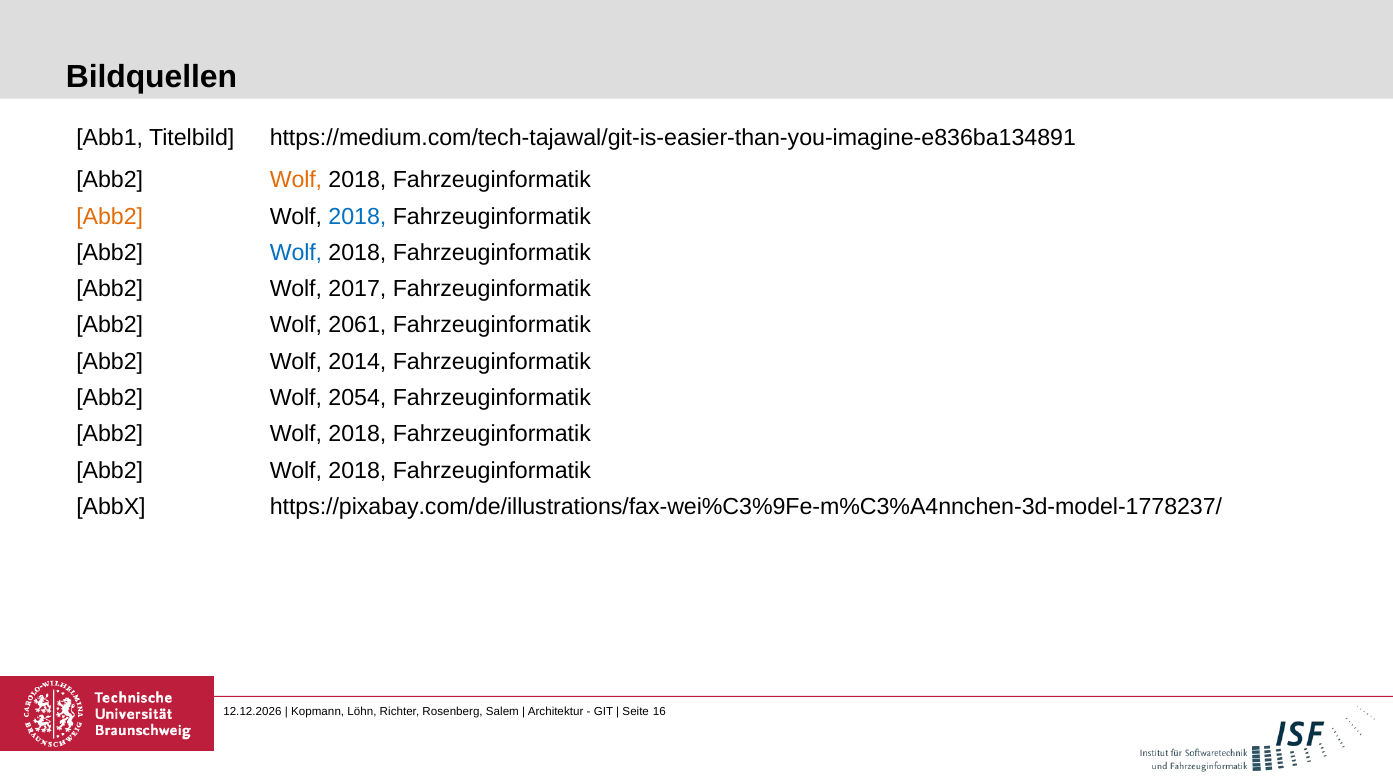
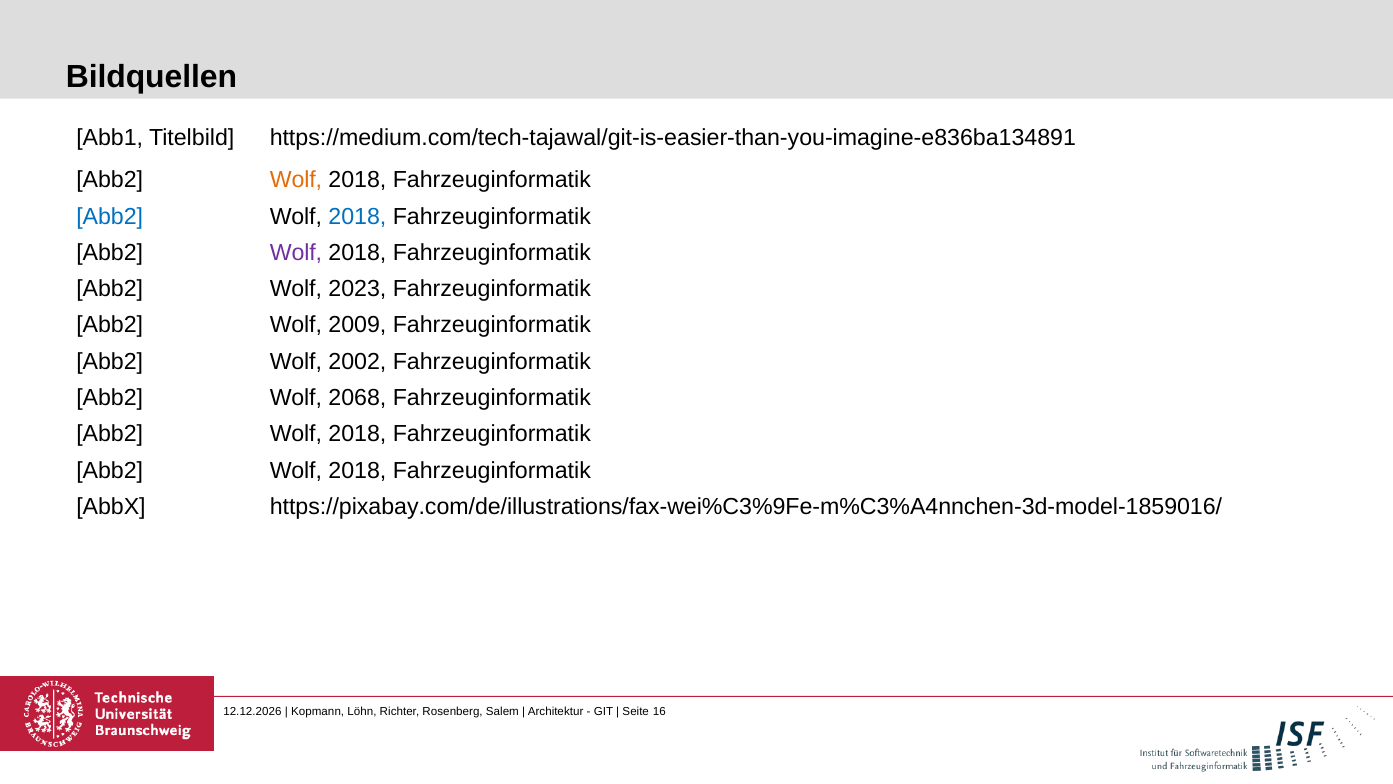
Abb2 colour: orange -> blue (110, 216)
Wolf colour: blue -> purple (296, 253)
2017: 2017 -> 2023 (357, 289)
2061: 2061 -> 2009 (357, 325)
2014: 2014 -> 2002 (357, 361)
2054: 2054 -> 2068 (357, 398)
https://pixabay.com/de/illustrations/fax-wei%C3%9Fe-m%C3%A4nnchen-3d-model-1778237/: https://pixabay.com/de/illustrations/fax-wei%C3%9Fe-m%C3%A4nnchen-3d-model-1778237/ -> https://pixabay.com/de/illustrations/fax-wei%C3%9Fe-m%C3%A4nnchen-3d-model-1859016/ (746, 506)
